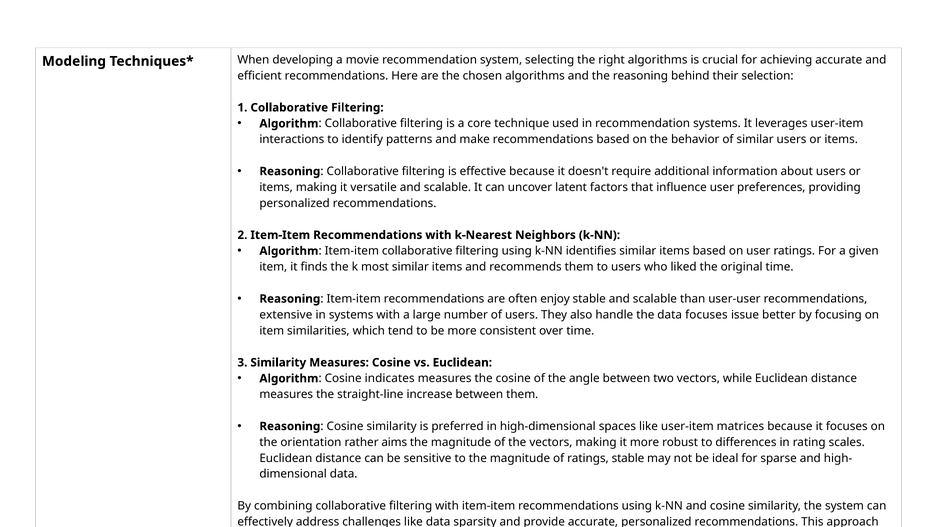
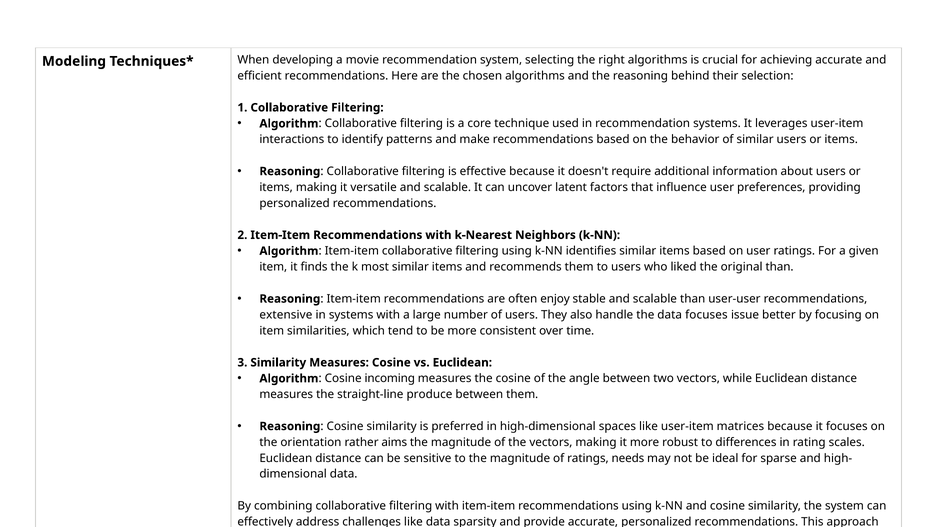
original time: time -> than (780, 267)
indicates: indicates -> incoming (390, 379)
increase: increase -> produce (429, 394)
ratings stable: stable -> needs (628, 458)
